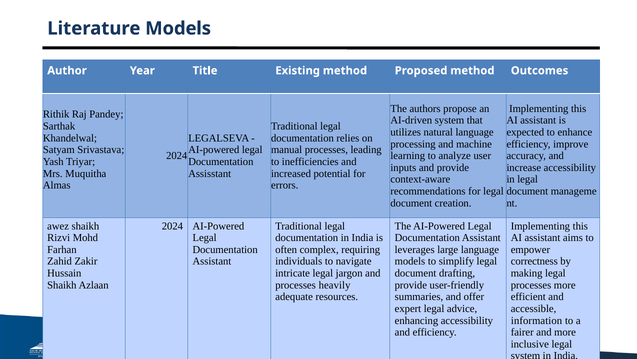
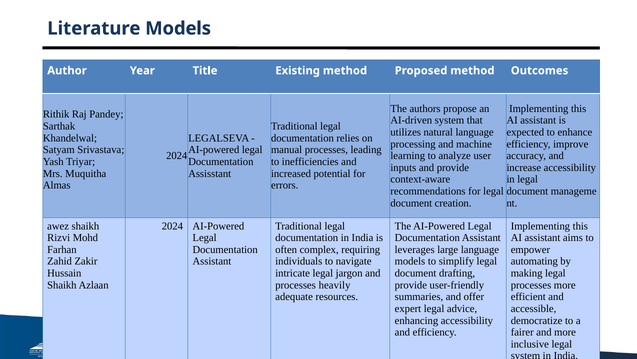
correctness: correctness -> automating (534, 261)
information: information -> democratize (537, 320)
